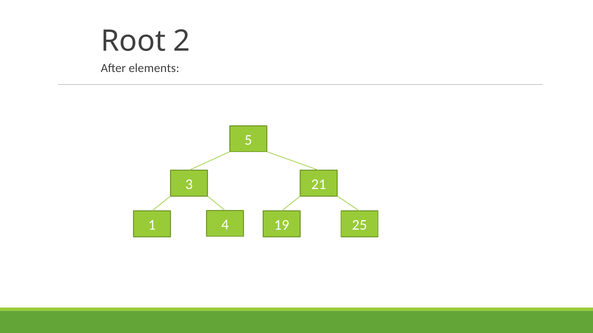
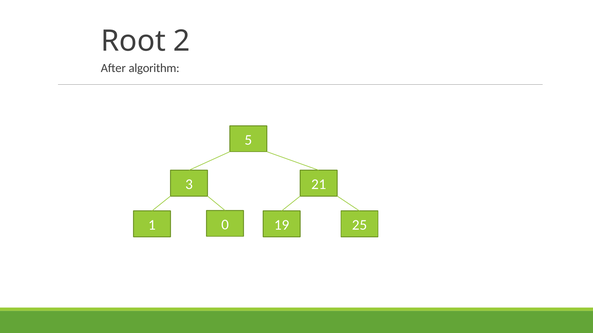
elements: elements -> algorithm (154, 68)
4: 4 -> 0 (225, 225)
